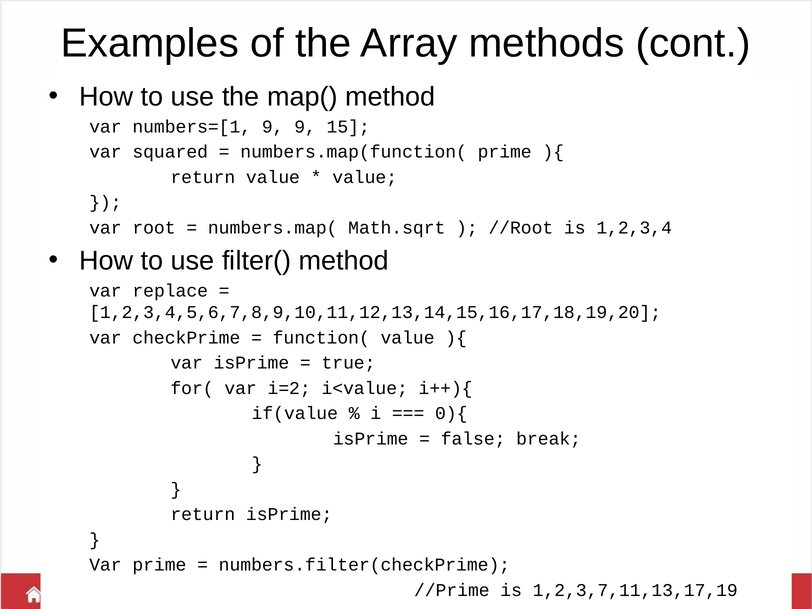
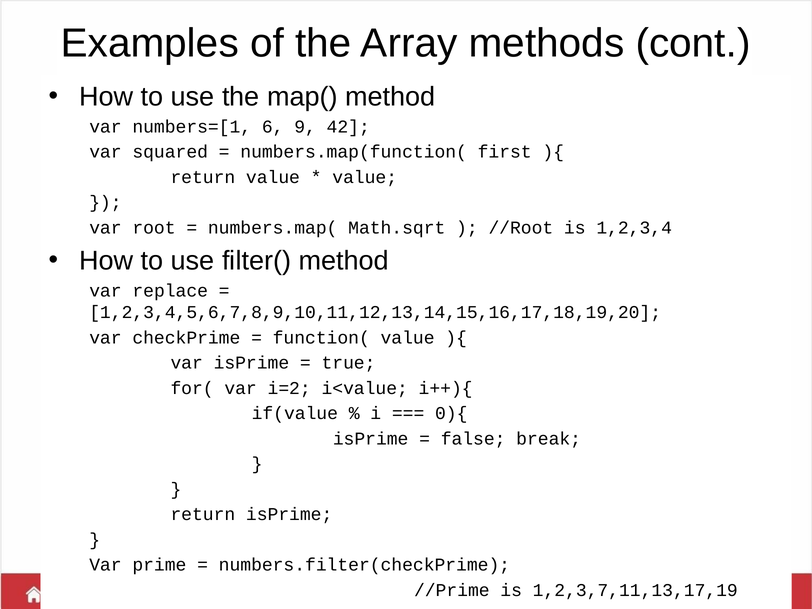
numbers=[1 9: 9 -> 6 (273, 127)
15: 15 -> 42 (348, 127)
numbers.map(function( prime: prime -> first (505, 152)
